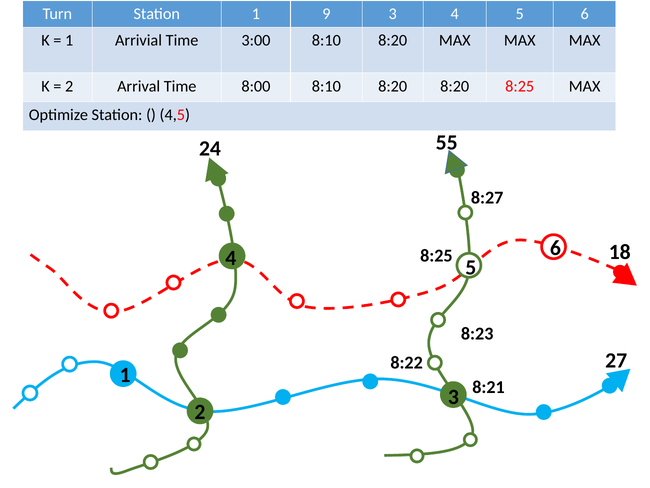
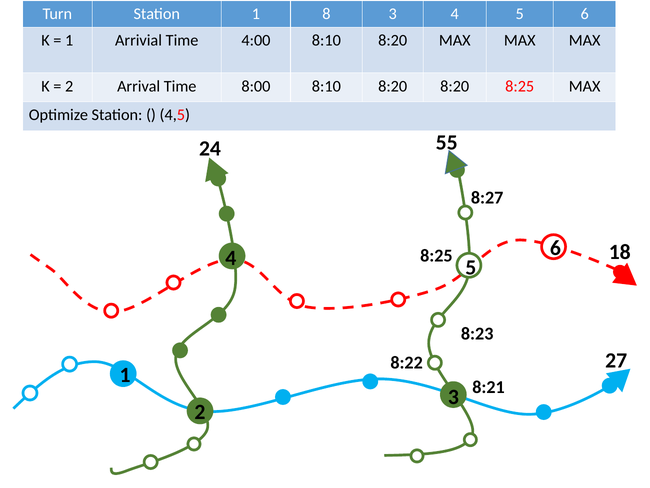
9: 9 -> 8 (326, 14)
3:00: 3:00 -> 4:00 (256, 41)
